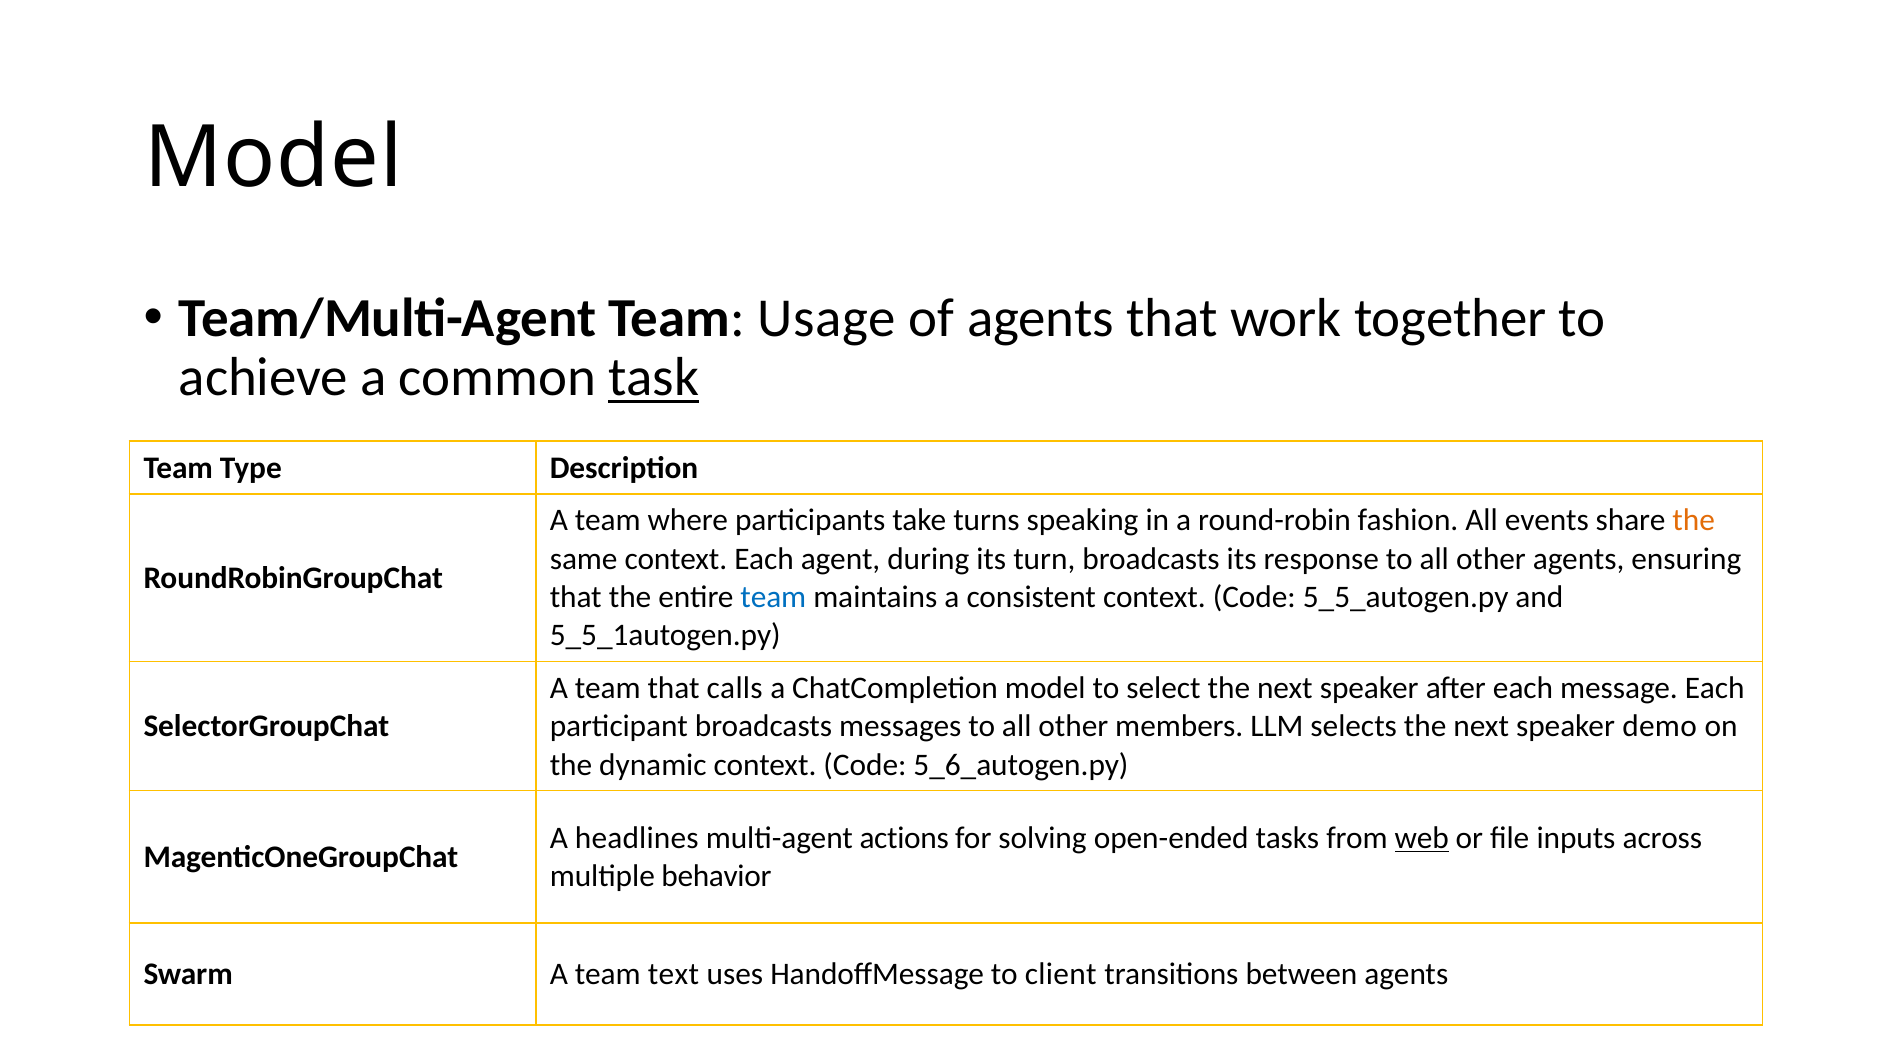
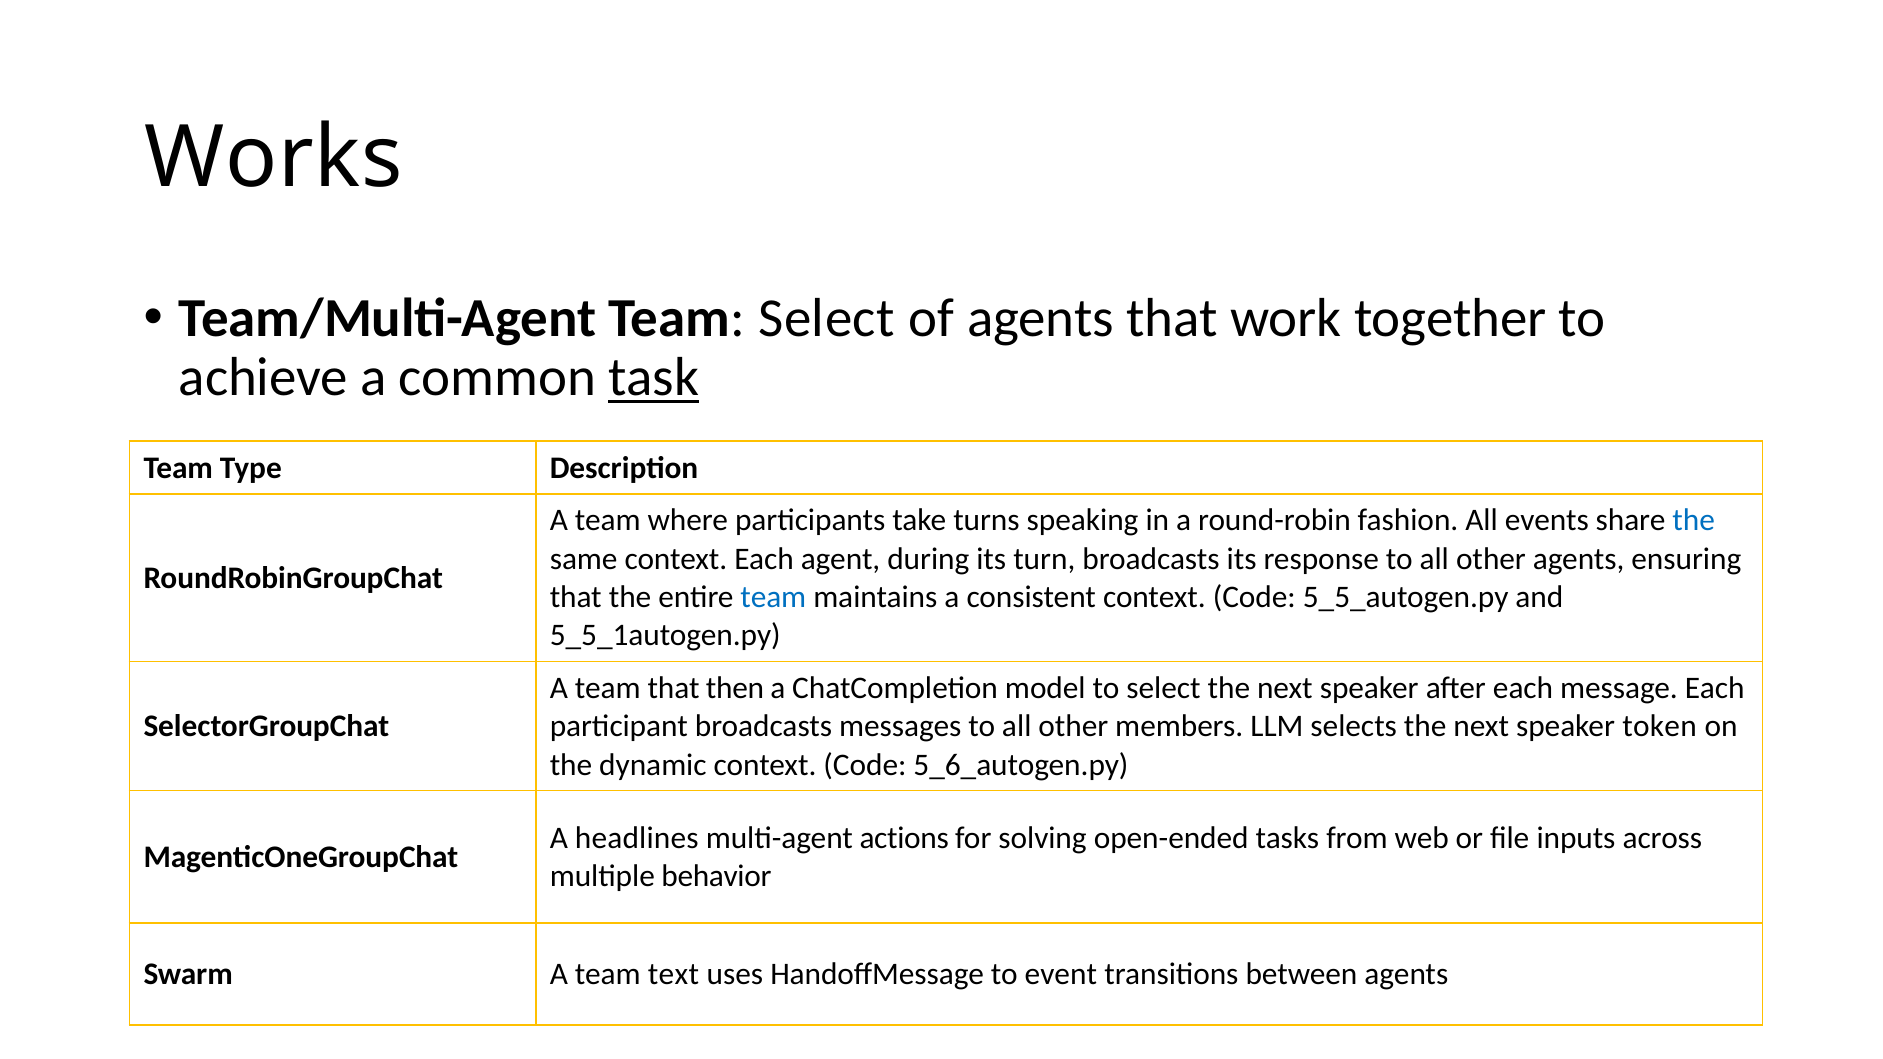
Model: Model -> Works (274, 158)
Team Usage: Usage -> Select (827, 318)
the colour: orange -> blue (1694, 521)
calls: calls -> then (735, 688)
demo: demo -> token (1660, 727)
web underline: present -> none (1422, 838)
client: client -> event (1061, 974)
